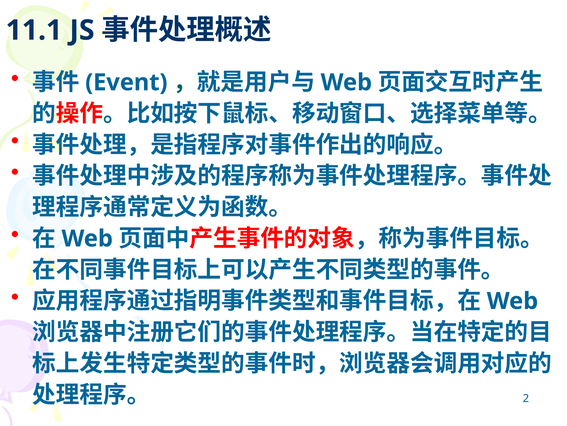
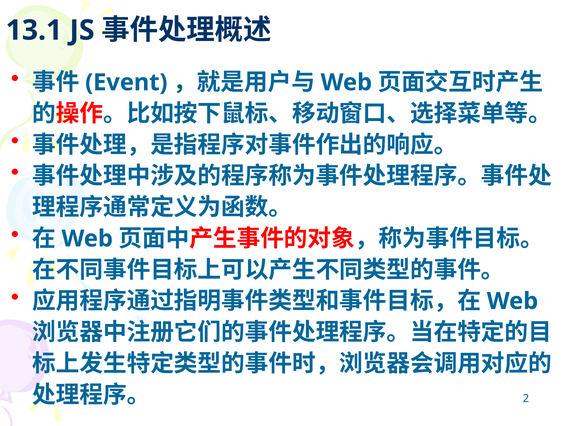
11.1: 11.1 -> 13.1 (34, 30)
